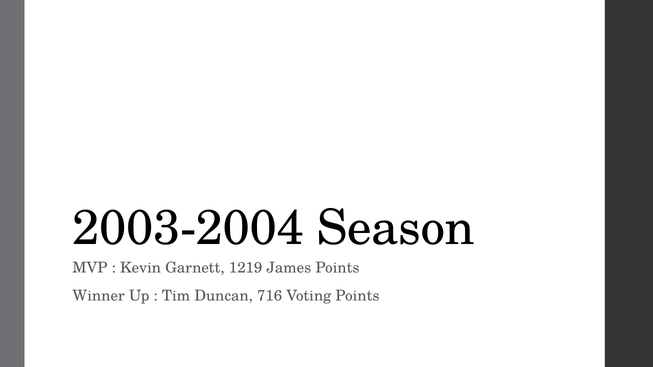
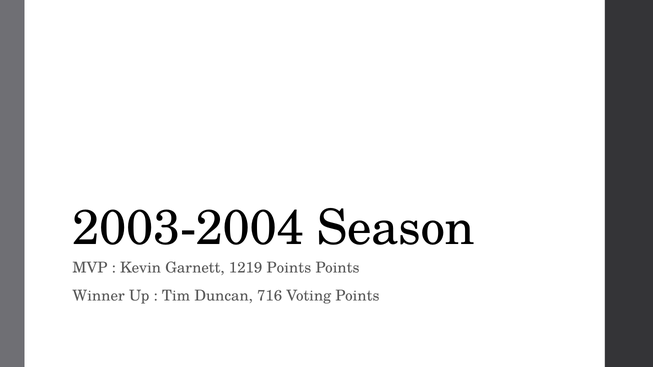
1219 James: James -> Points (289, 268)
